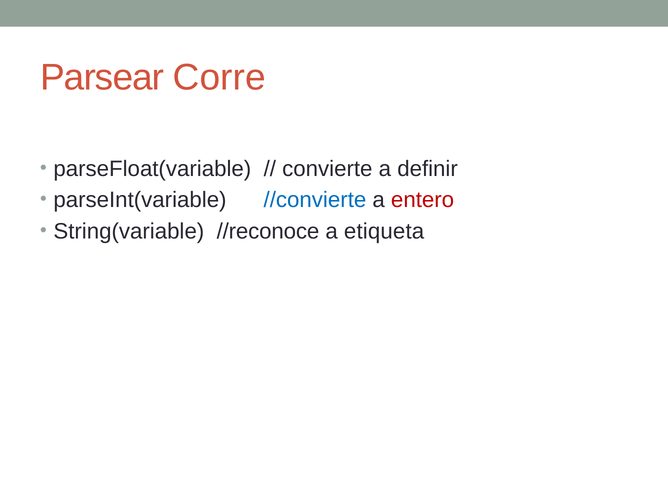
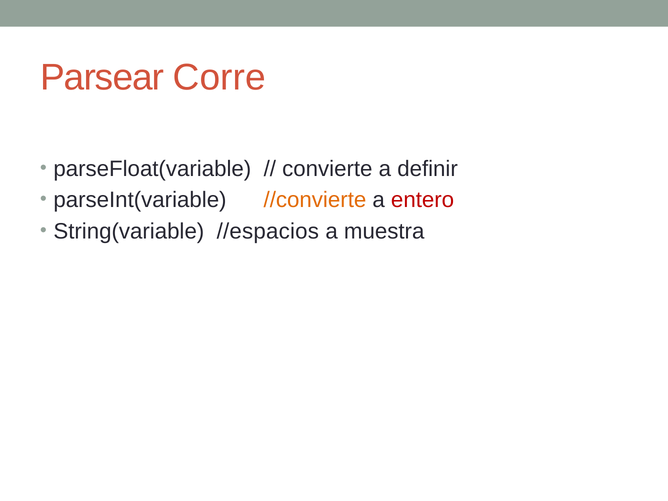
//convierte colour: blue -> orange (315, 200)
//reconoce: //reconoce -> //espacios (268, 231)
etiqueta: etiqueta -> muestra (384, 231)
